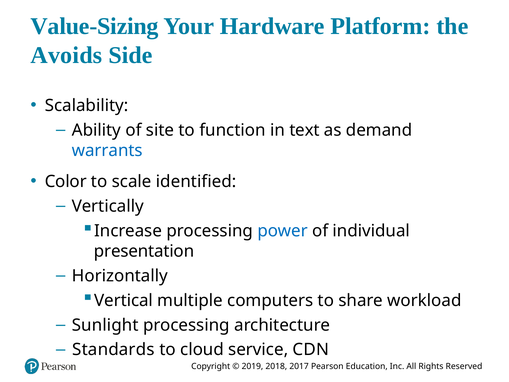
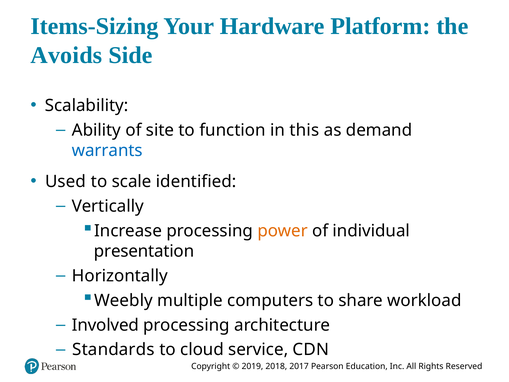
Value-Sizing: Value-Sizing -> Items-Sizing (94, 26)
text: text -> this (304, 130)
Color: Color -> Used (66, 181)
power colour: blue -> orange (283, 231)
Vertical: Vertical -> Weebly (123, 300)
Sunlight: Sunlight -> Involved (105, 325)
